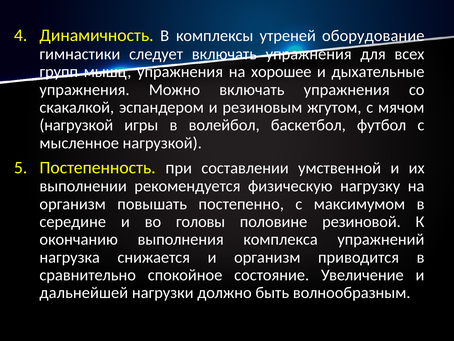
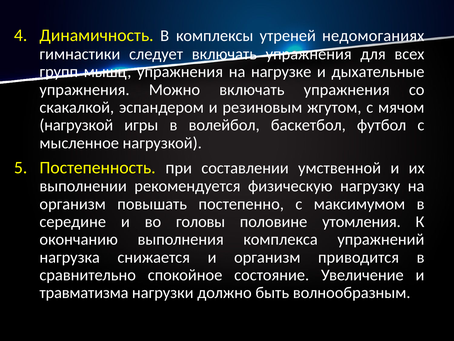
оборудование: оборудование -> недомоганиях (373, 36)
хорошее: хорошее -> нагрузке (281, 72)
резиновой: резиновой -> утомления (361, 221)
дальнейшей: дальнейшей -> травматизма (84, 292)
